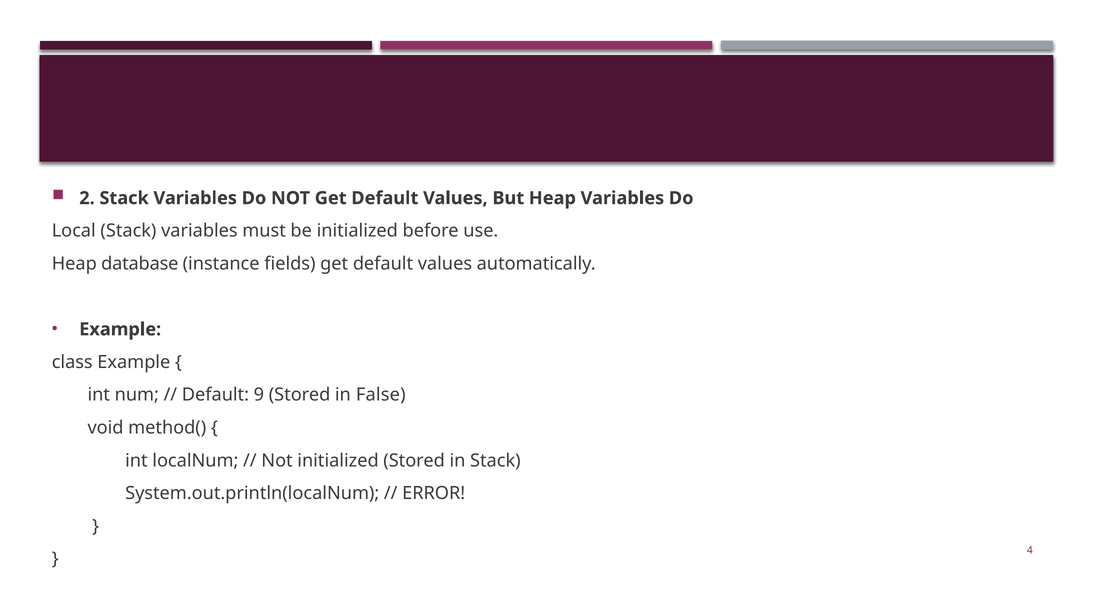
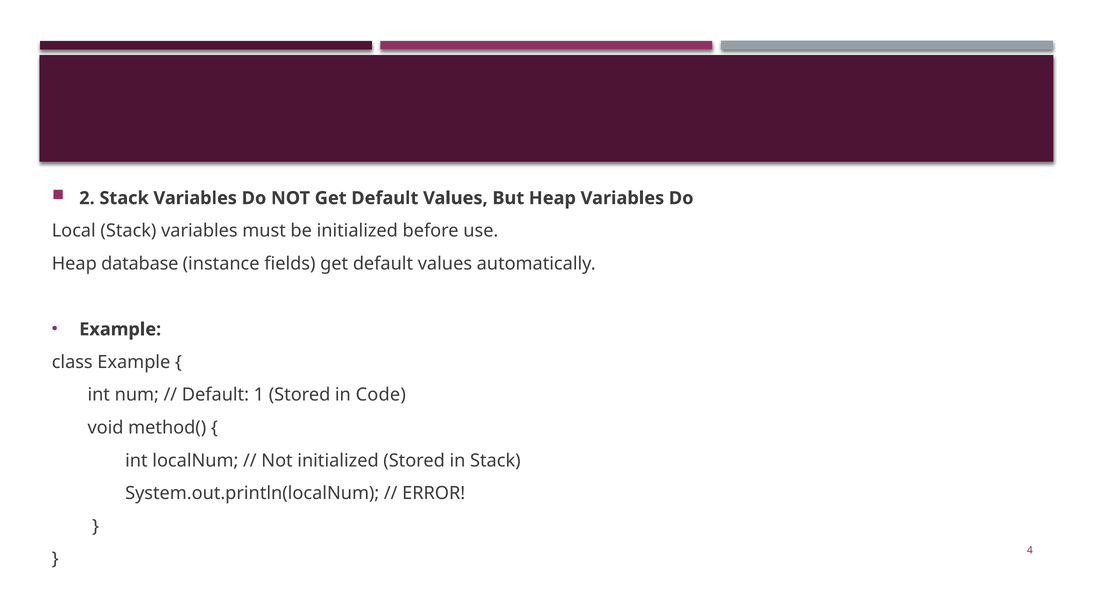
9: 9 -> 1 (259, 395)
False: False -> Code (381, 395)
